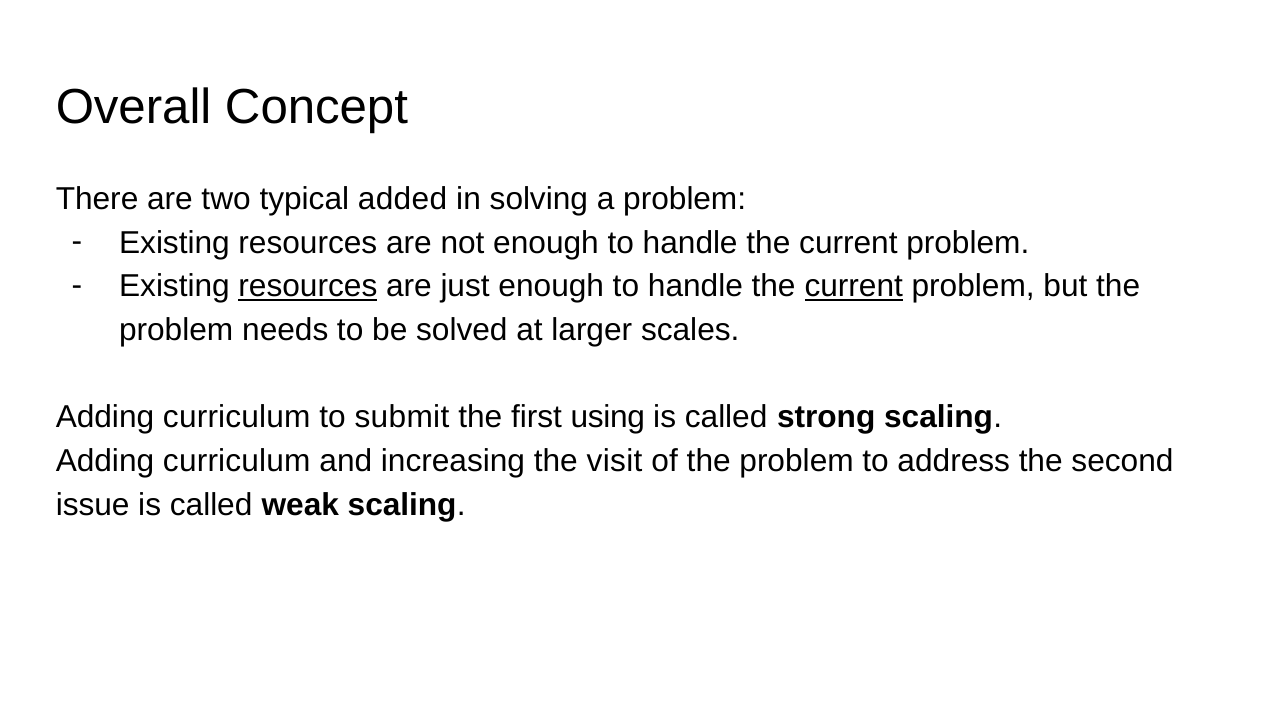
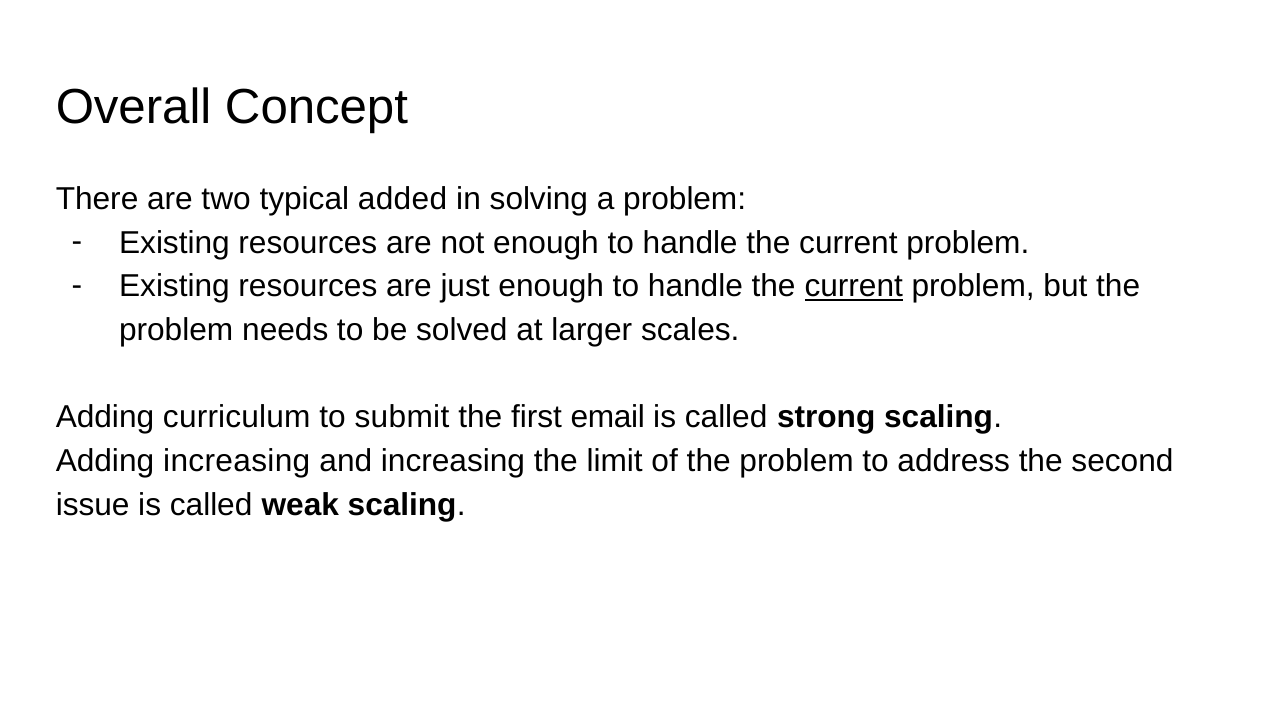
resources underline: present -> none (308, 286)
using: using -> email (608, 417)
curriculum: curriculum -> increasing (237, 461)
visit: visit -> limit (615, 461)
